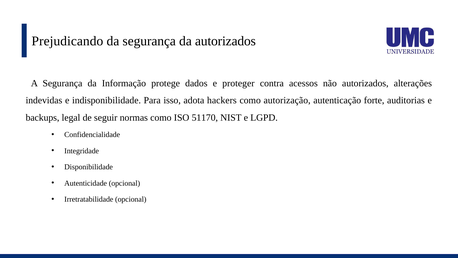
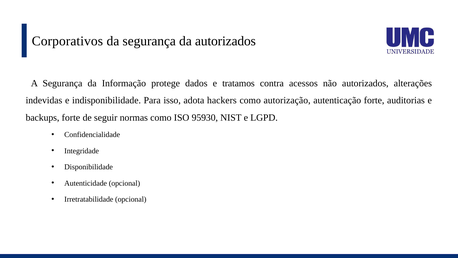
Prejudicando: Prejudicando -> Corporativos (67, 41)
proteger: proteger -> tratamos (238, 83)
backups legal: legal -> forte (71, 117)
51170: 51170 -> 95930 (205, 117)
